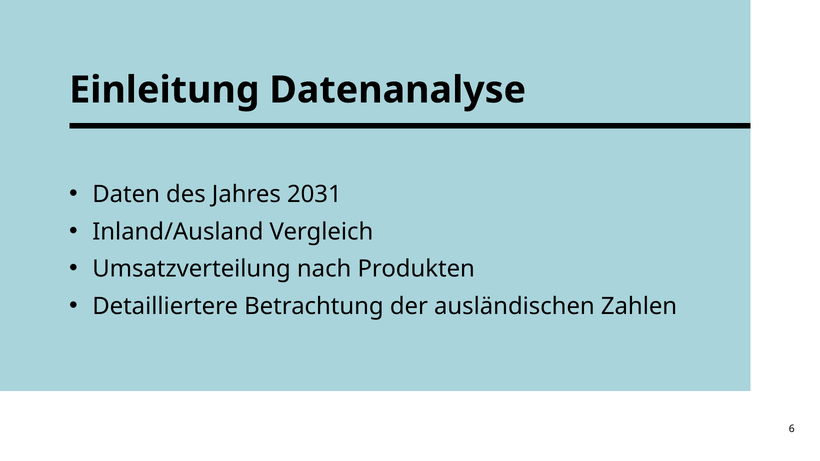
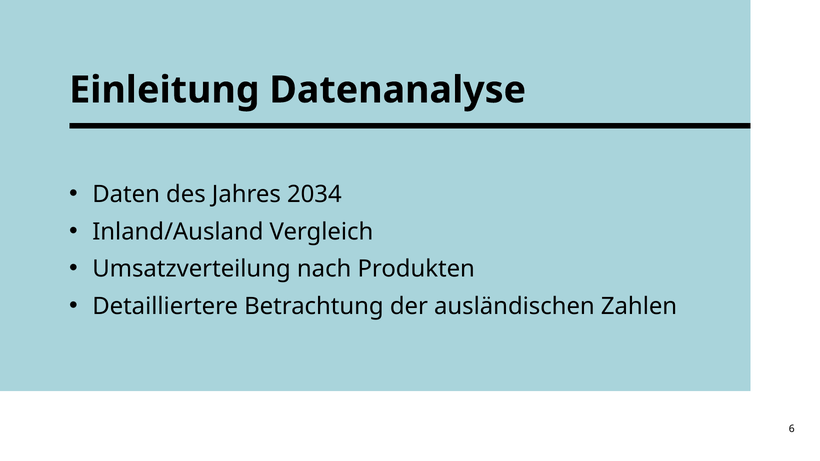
2031: 2031 -> 2034 (314, 194)
